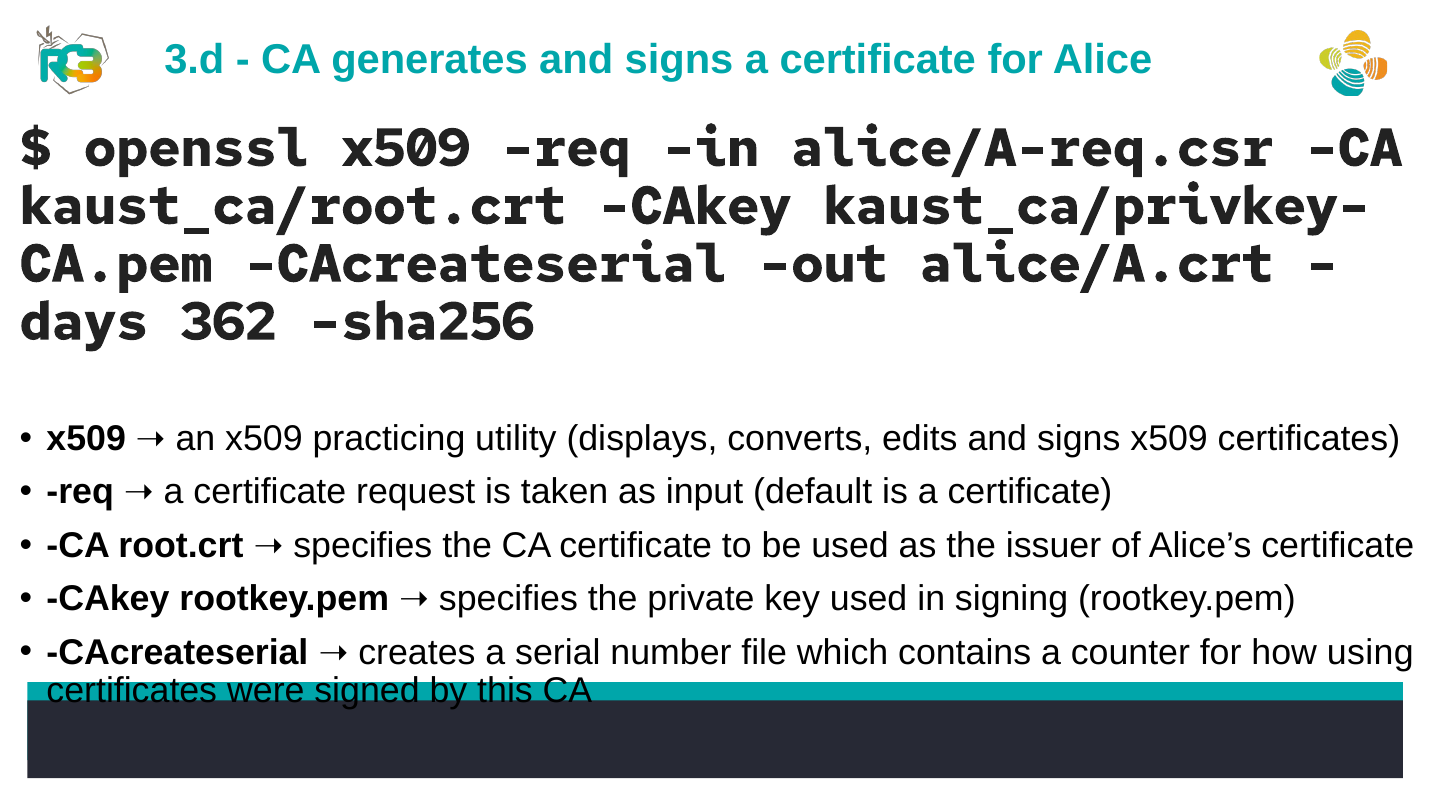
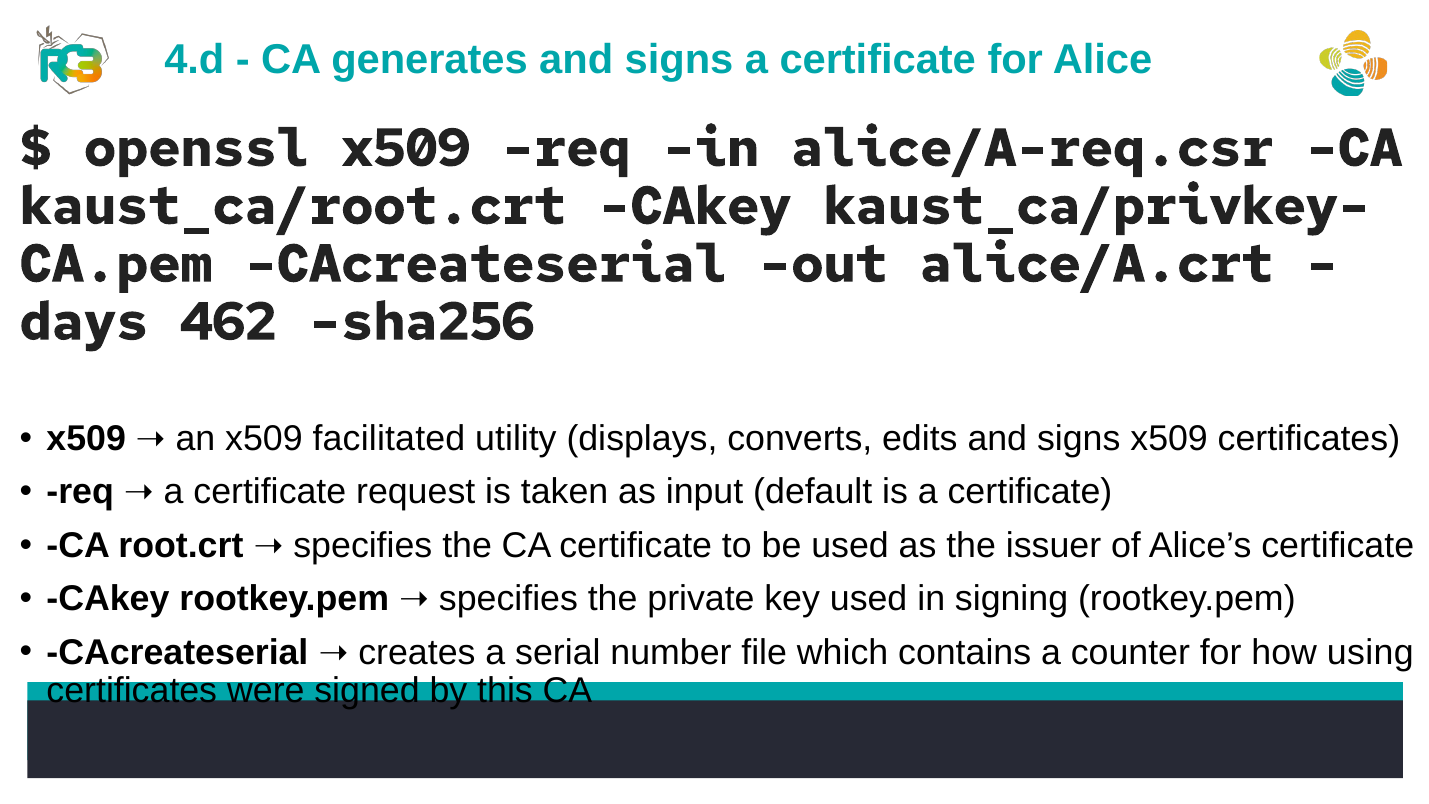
3.d: 3.d -> 4.d (194, 60)
362: 362 -> 462 (229, 322)
practicing: practicing -> facilitated (389, 439)
